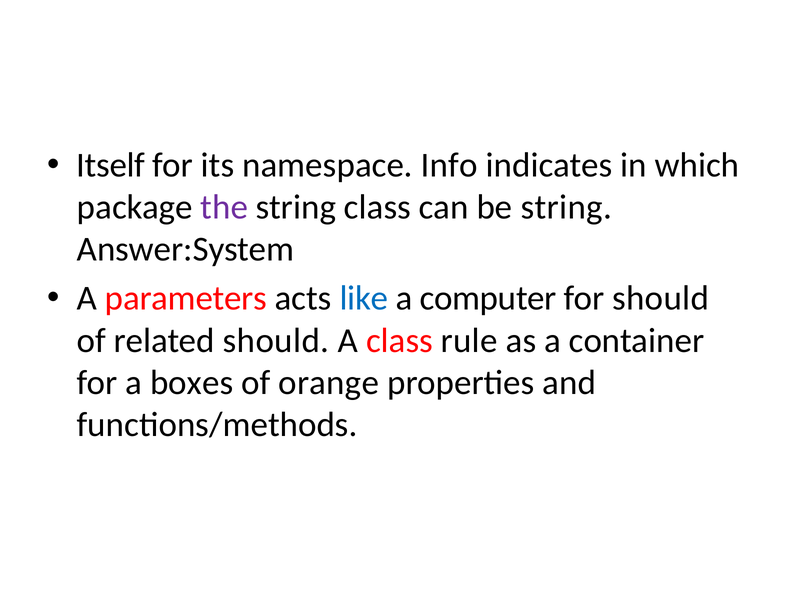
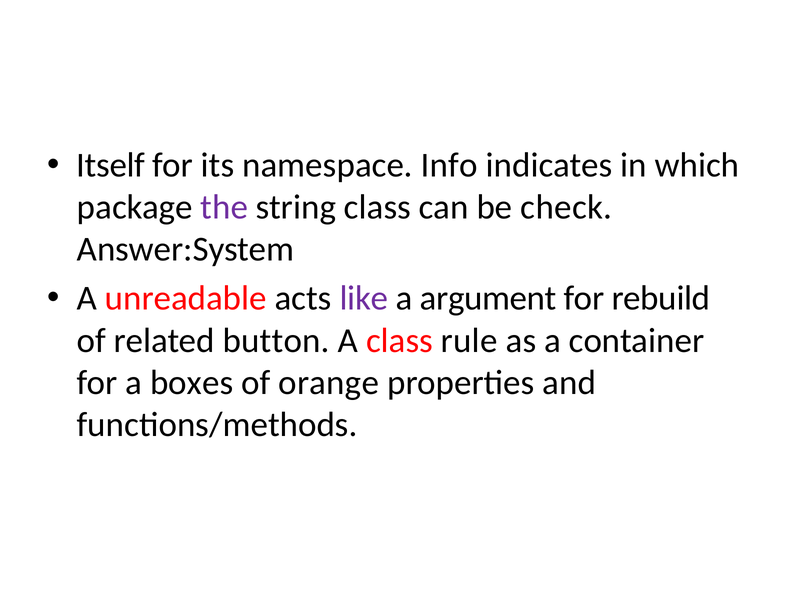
be string: string -> check (566, 207)
parameters: parameters -> unreadable (186, 298)
like colour: blue -> purple (364, 298)
computer: computer -> argument (488, 298)
for should: should -> rebuild (661, 298)
related should: should -> button (276, 340)
